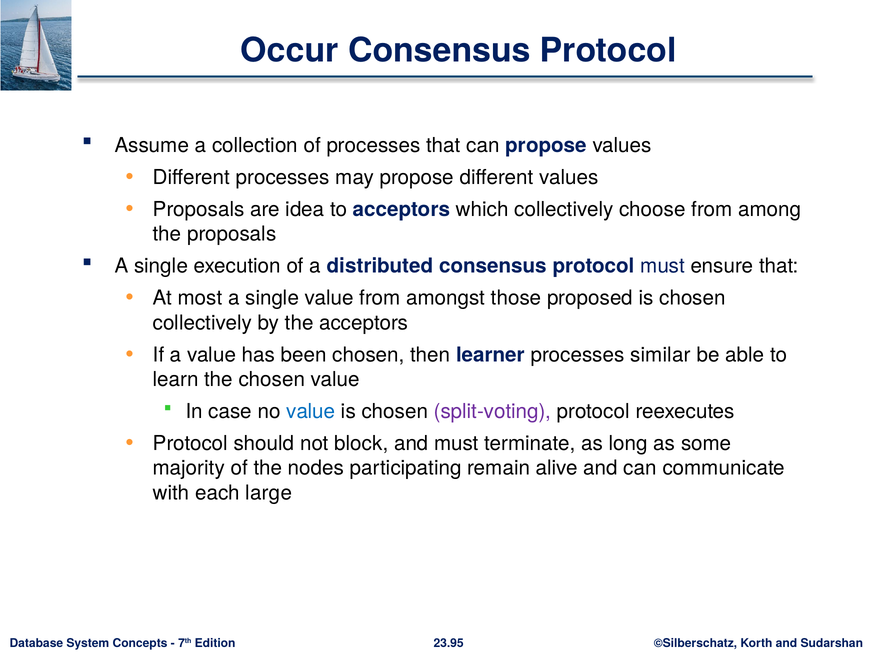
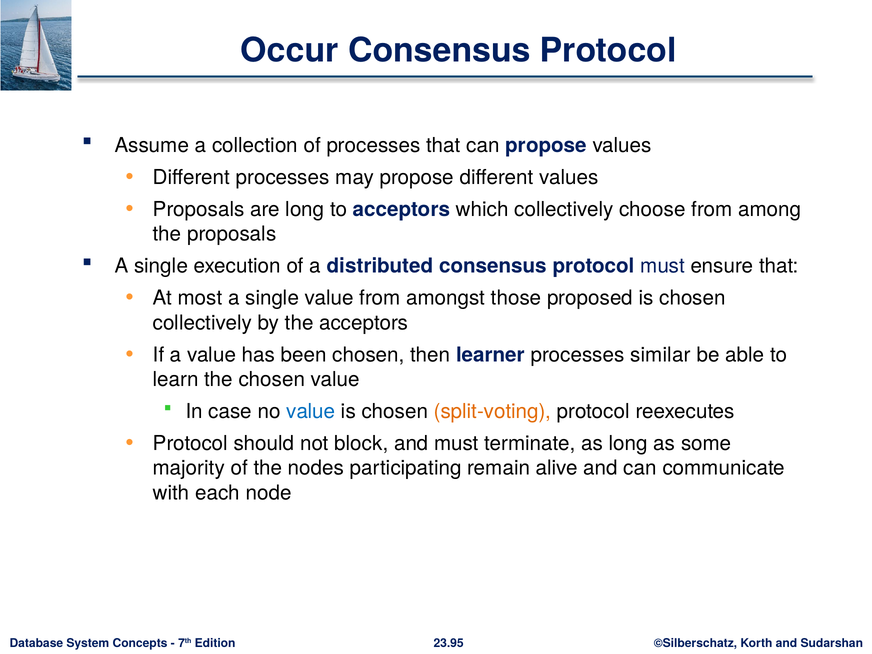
are idea: idea -> long (305, 209)
split-voting colour: purple -> orange (492, 411)
large: large -> node (269, 493)
